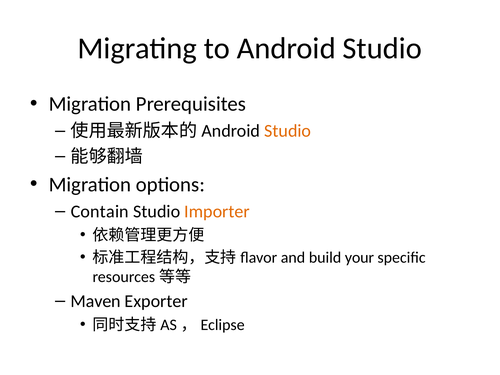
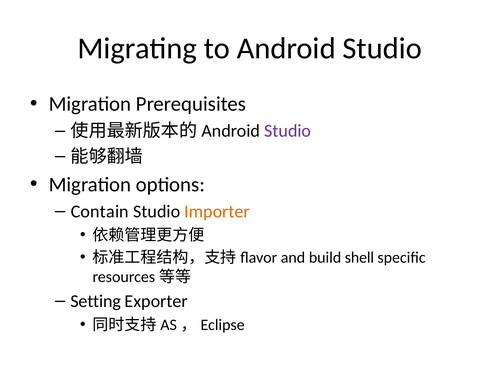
Studio colour: orange -> purple (288, 131)
your: your -> shell (359, 258)
Maven: Maven -> Setting (96, 301)
